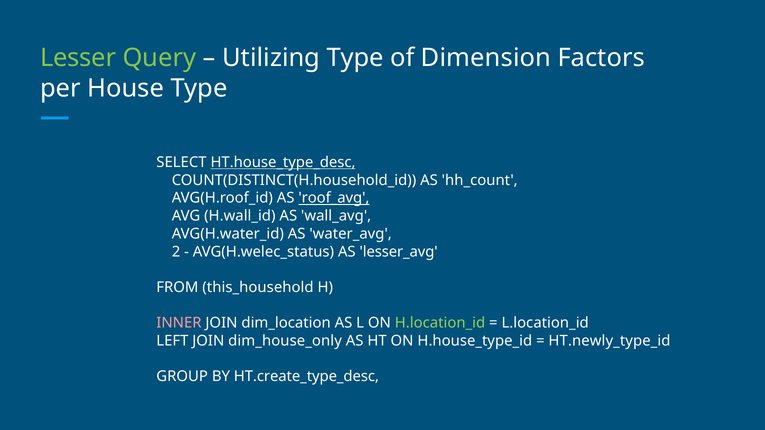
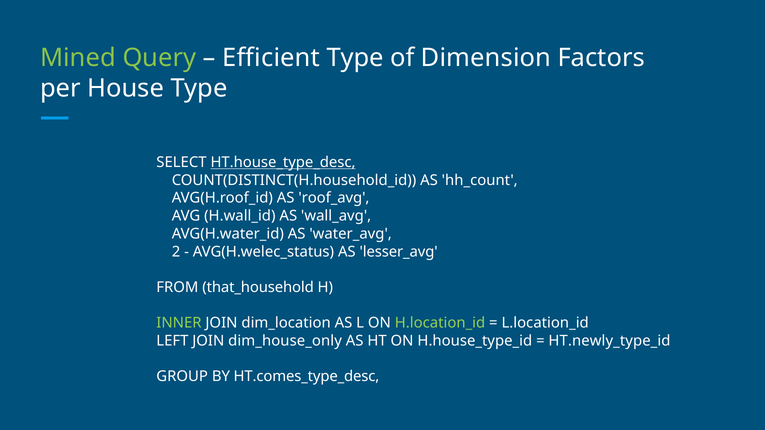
Lesser: Lesser -> Mined (78, 58)
Utilizing: Utilizing -> Efficient (271, 58)
roof_avg underline: present -> none (334, 198)
this_household: this_household -> that_household (258, 288)
INNER colour: pink -> light green (179, 323)
HT.create_type_desc: HT.create_type_desc -> HT.comes_type_desc (306, 377)
